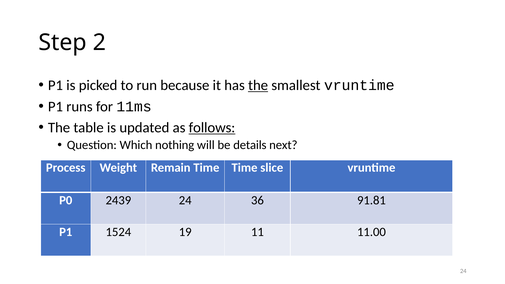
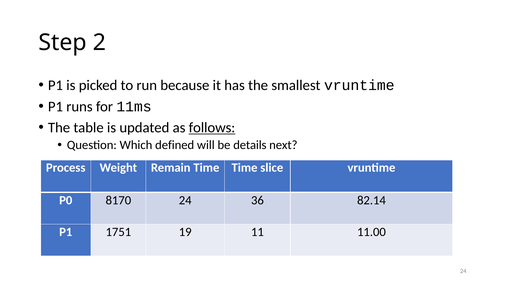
the underline: present -> none (258, 85)
nothing: nothing -> defined (175, 145)
2439: 2439 -> 8170 (118, 200)
91.81: 91.81 -> 82.14 (371, 200)
1524: 1524 -> 1751 (118, 232)
